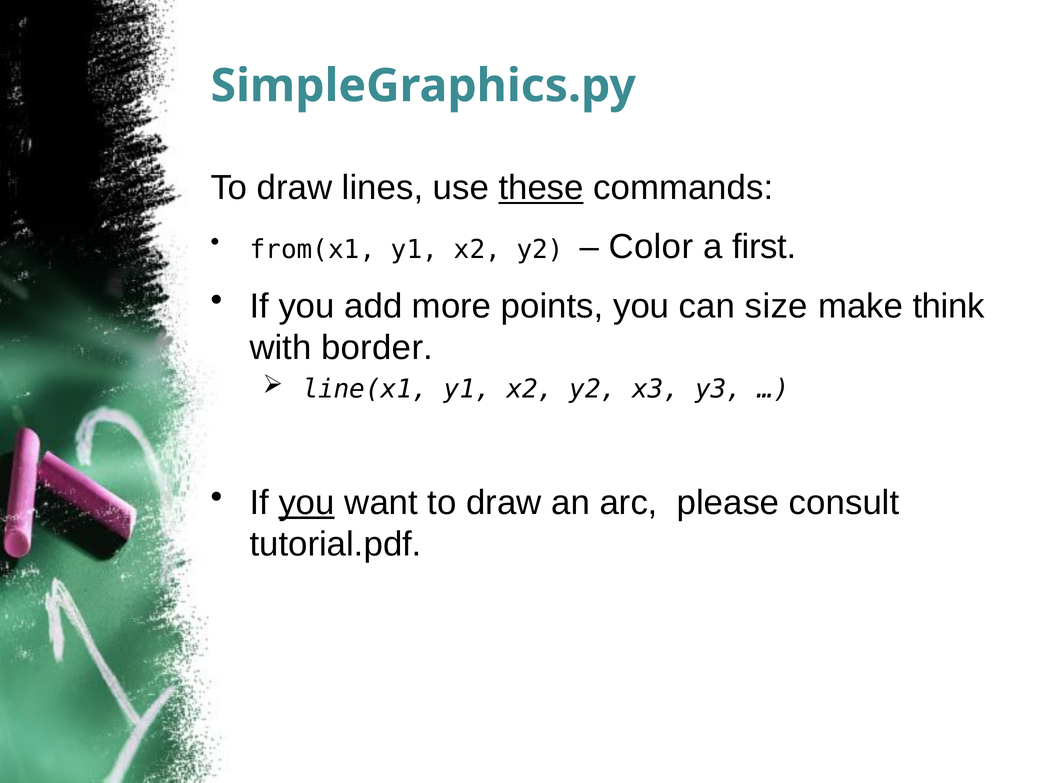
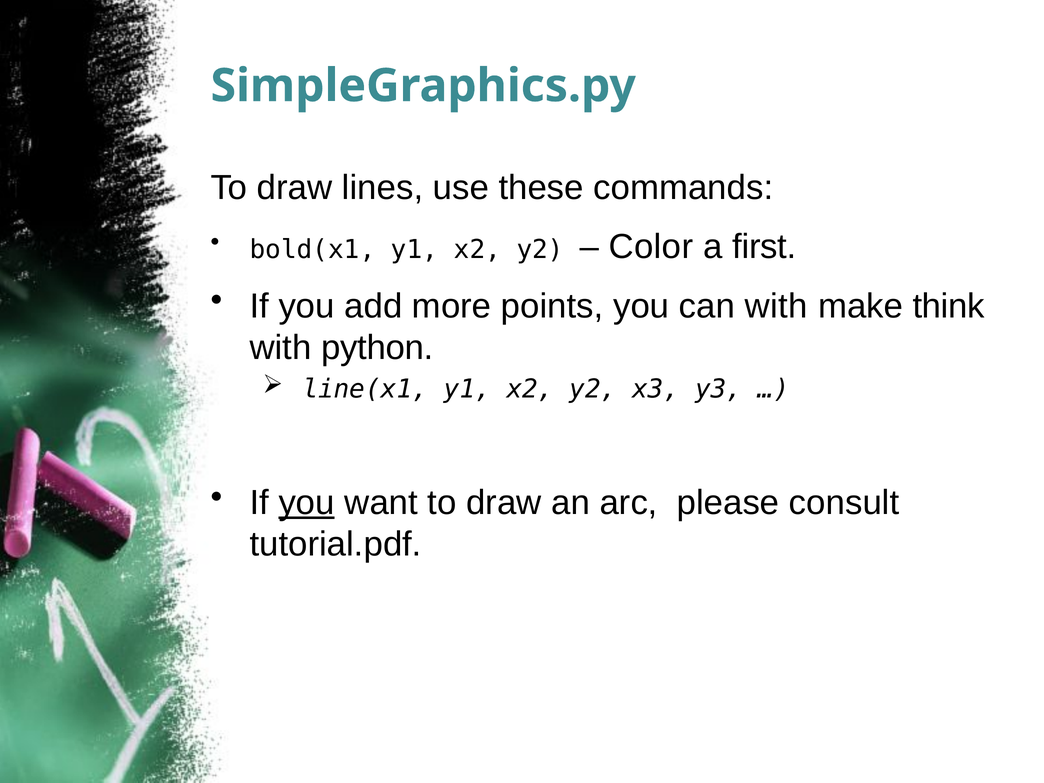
these underline: present -> none (541, 188)
from(x1: from(x1 -> bold(x1 (313, 250)
can size: size -> with (776, 306)
border: border -> python (377, 348)
